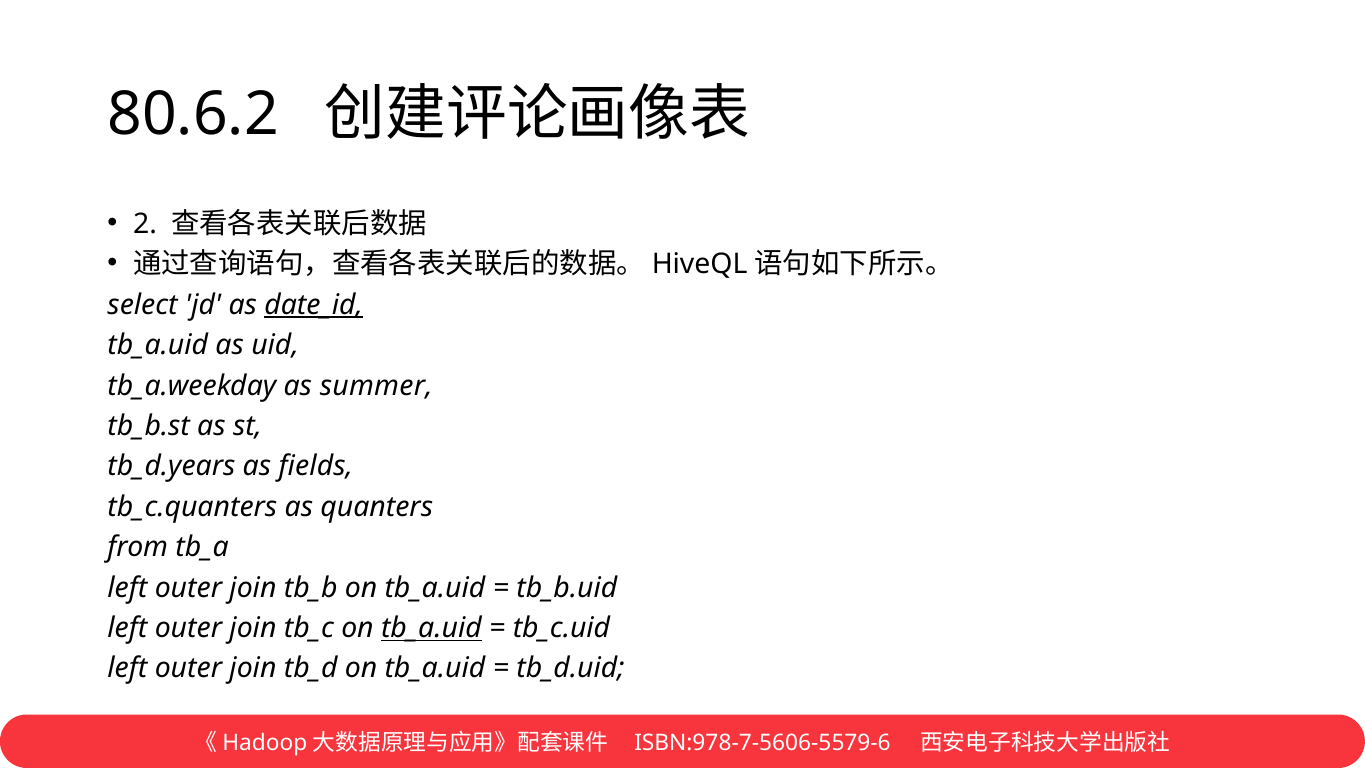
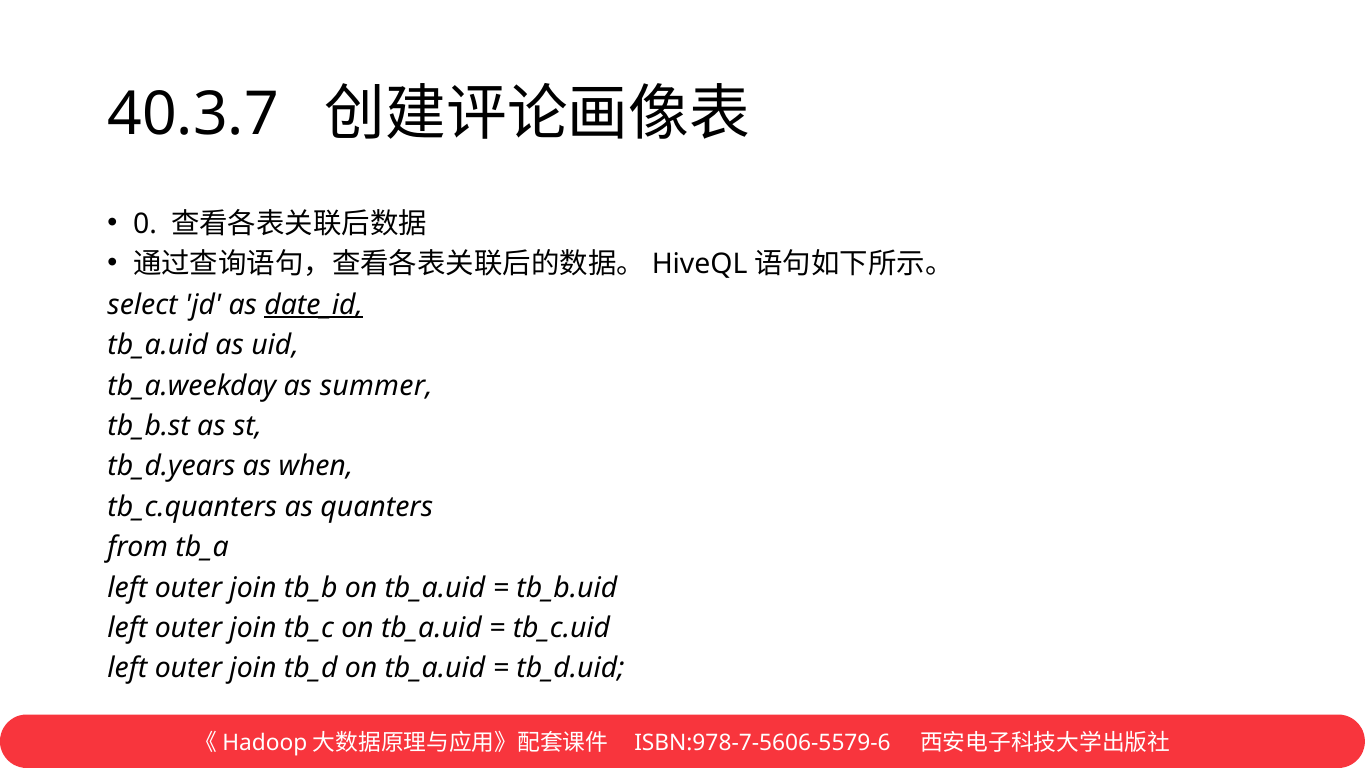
80.6.2: 80.6.2 -> 40.3.7 (193, 115)
2: 2 -> 0 (145, 224)
fields: fields -> when (316, 466)
tb_a.uid underline: present -> none (431, 628)
